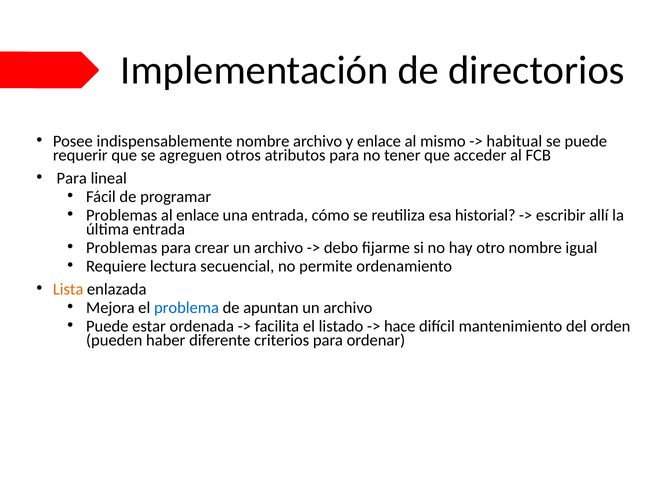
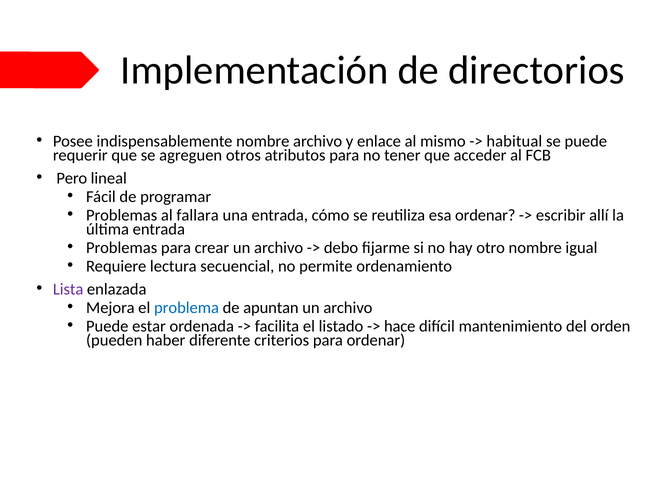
Para: Para -> Pero (72, 178)
al enlace: enlace -> fallara (198, 215)
esa historial: historial -> ordenar (485, 215)
Lista colour: orange -> purple (68, 289)
